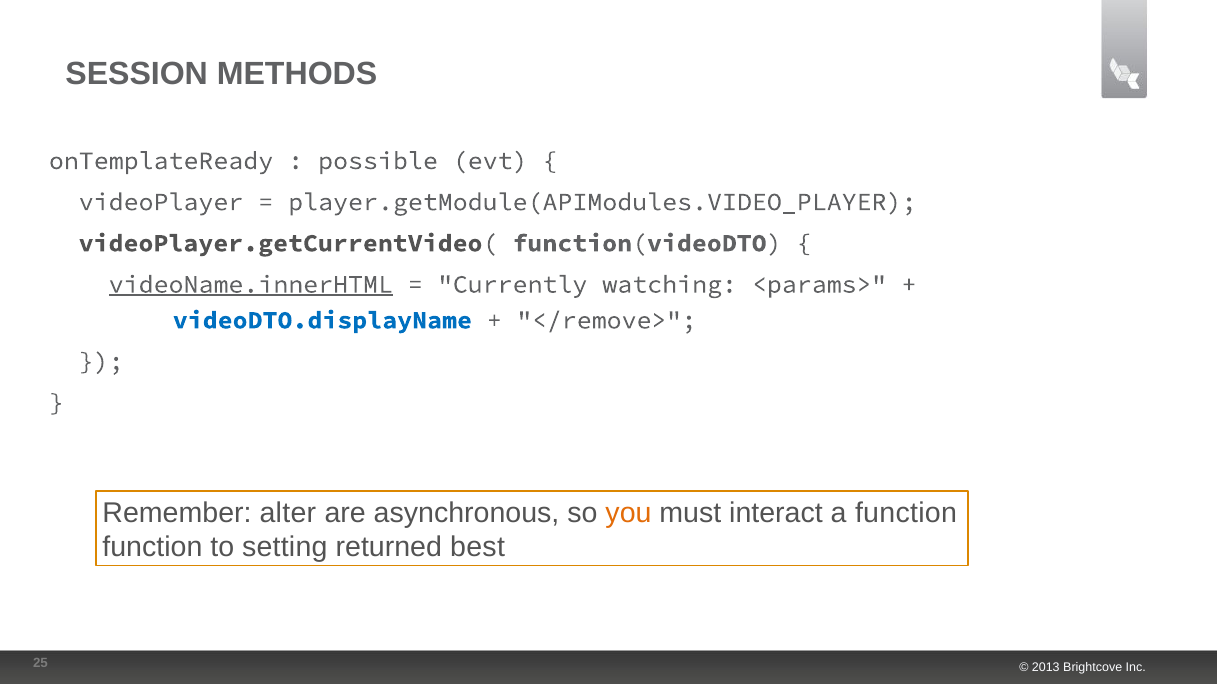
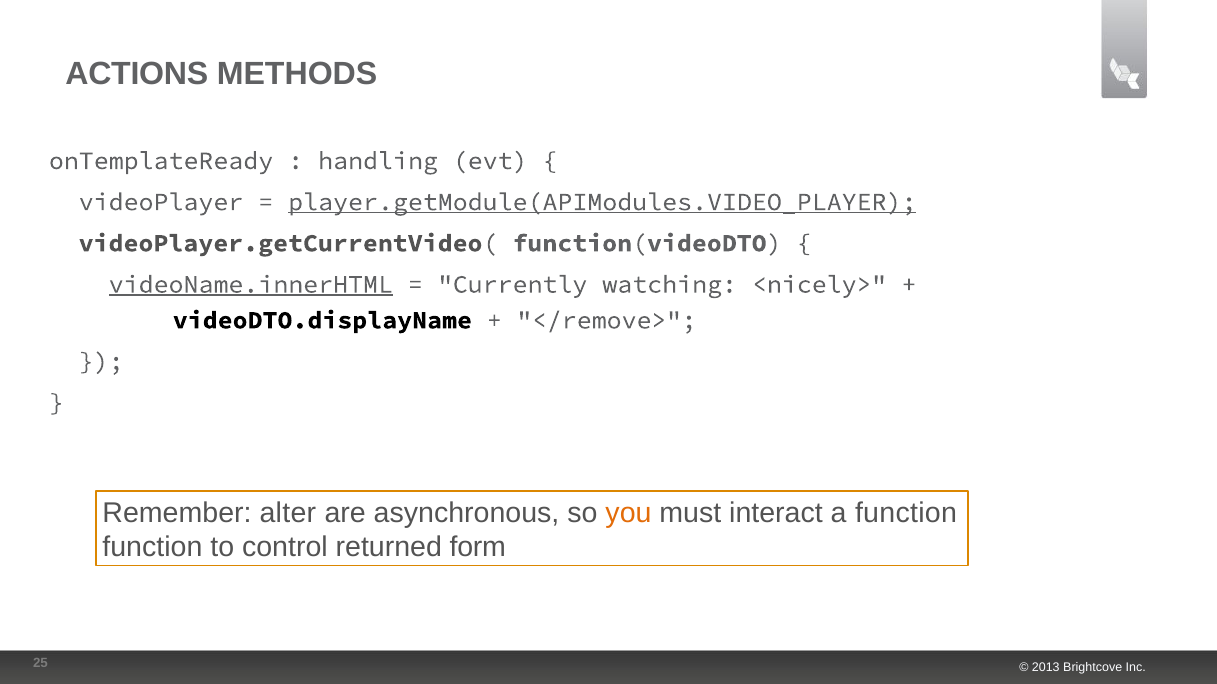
SESSION: SESSION -> ACTIONS (137, 74)
possible: possible -> handling (378, 161)
player.getModule(APIModules.VIDEO_PLAYER underline: none -> present (602, 202)
<params>: <params> -> <nicely> (819, 285)
videoDTO.displayName colour: blue -> black (322, 321)
setting: setting -> control (285, 548)
best: best -> form (478, 548)
